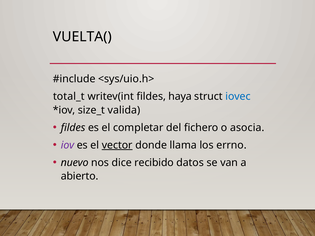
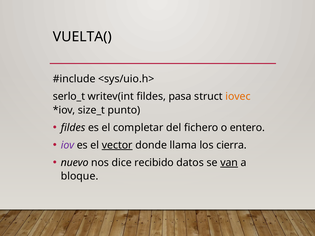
total_t: total_t -> serlo_t (69, 97)
haya: haya -> pasa (180, 97)
iovec colour: blue -> orange (238, 97)
valida: valida -> punto (124, 110)
asocia: asocia -> entero (247, 128)
errno: errno -> cierra (232, 145)
van underline: none -> present (229, 163)
abierto: abierto -> bloque (80, 176)
